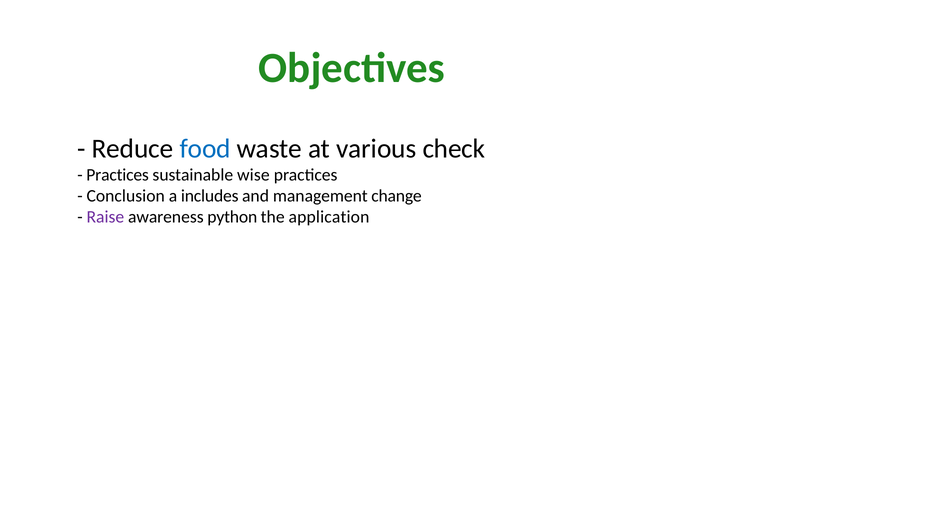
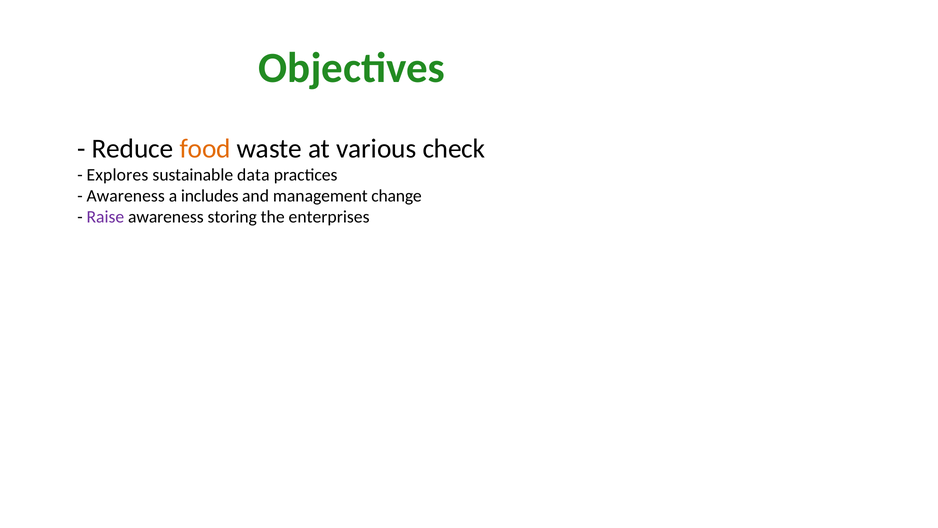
food colour: blue -> orange (205, 148)
Practices: Practices -> Explores (117, 175)
wise: wise -> data (253, 175)
Conclusion: Conclusion -> Awareness (126, 196)
python: python -> storing (232, 217)
application: application -> enterprises (329, 217)
